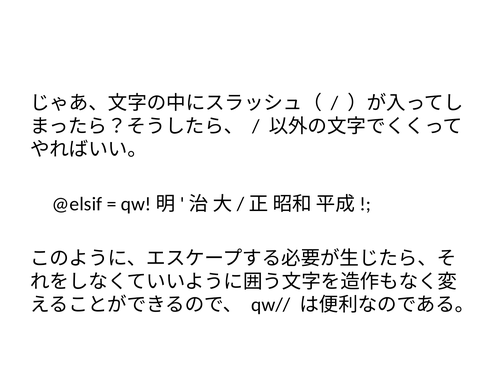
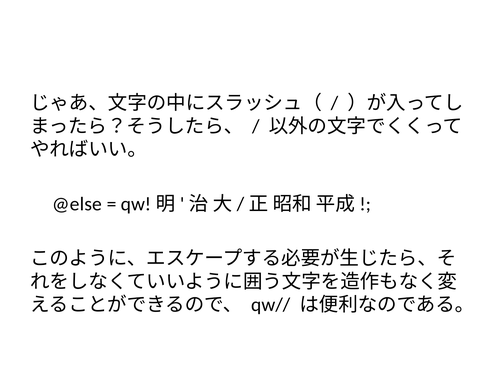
@elsif: @elsif -> @else (77, 204)
